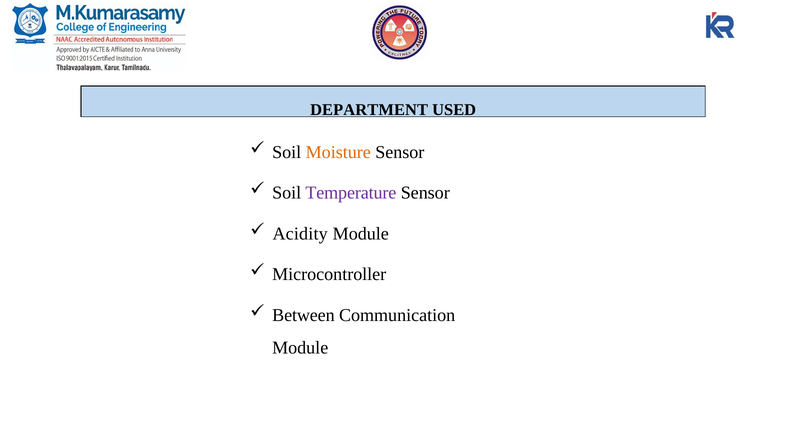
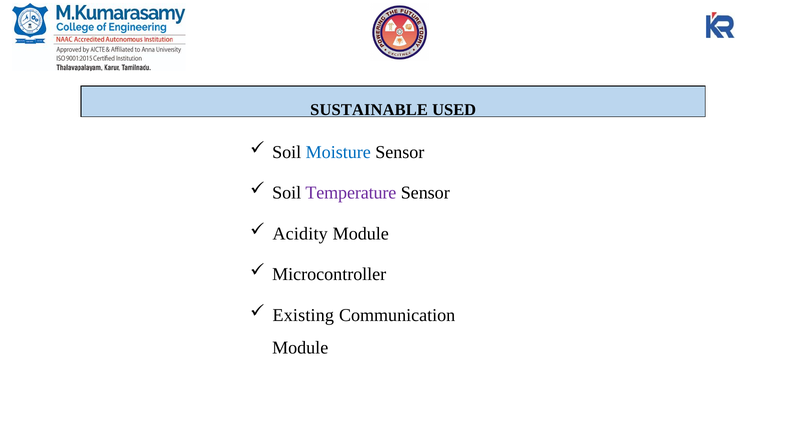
DEPARTMENT: DEPARTMENT -> SUSTAINABLE (369, 110)
Moisture colour: orange -> blue (338, 152)
Between: Between -> Existing (303, 315)
